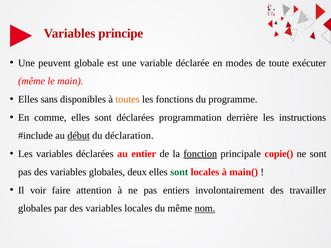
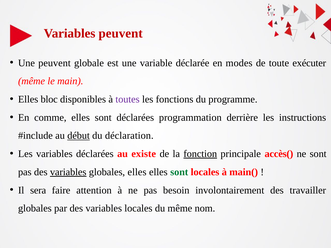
Variables principe: principe -> peuvent (121, 34)
sans: sans -> bloc (49, 99)
toutes colour: orange -> purple (128, 99)
entier: entier -> existe (144, 154)
copie(: copie( -> accès( (279, 154)
variables underline: none -> present (68, 172)
globales deux: deux -> elles (137, 172)
voir: voir -> sera (38, 190)
entiers: entiers -> besoin (176, 190)
nom underline: present -> none (205, 209)
